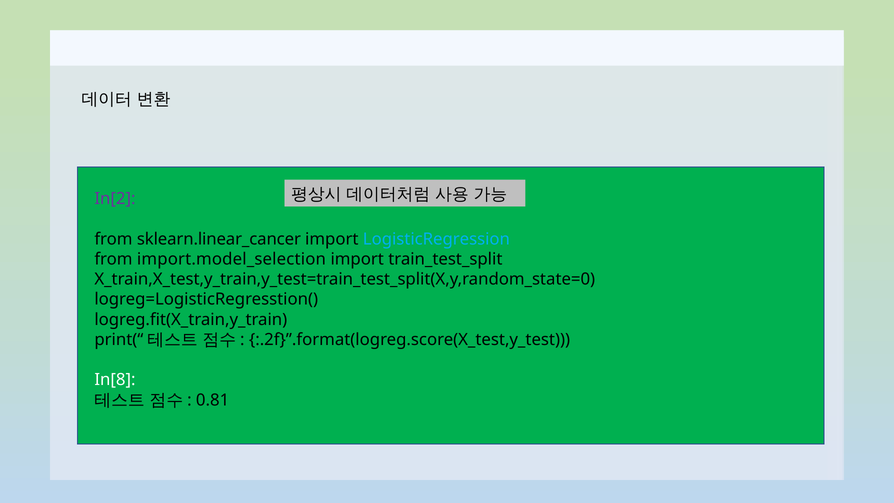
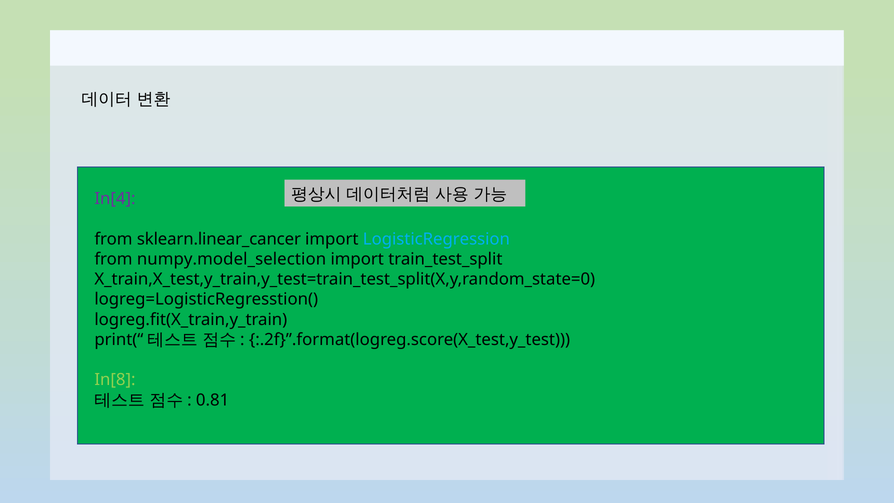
In[2: In[2 -> In[4 (115, 199)
import.model_selection: import.model_selection -> numpy.model_selection (231, 259)
In[8 colour: white -> light green (115, 380)
